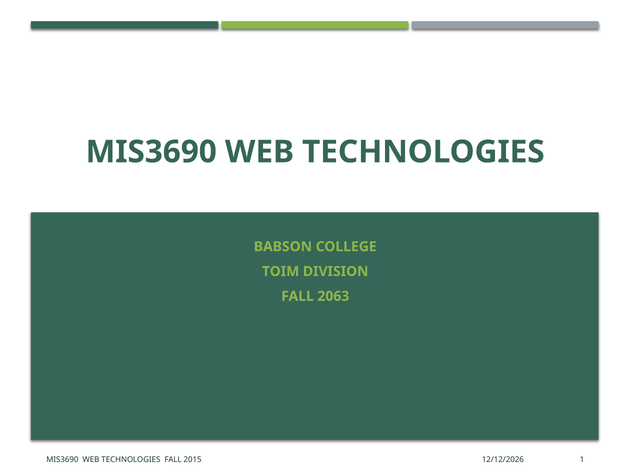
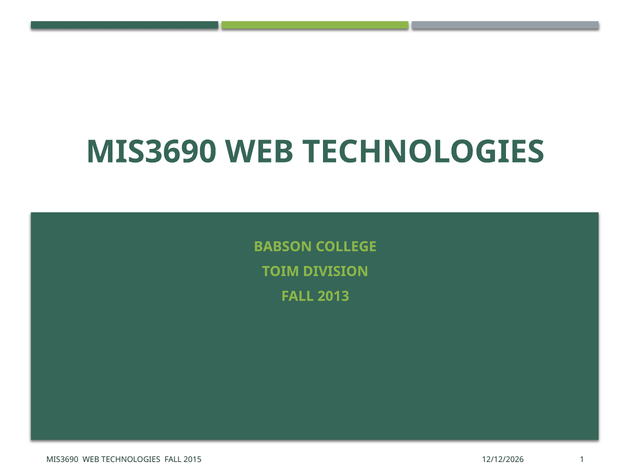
2063: 2063 -> 2013 (333, 297)
